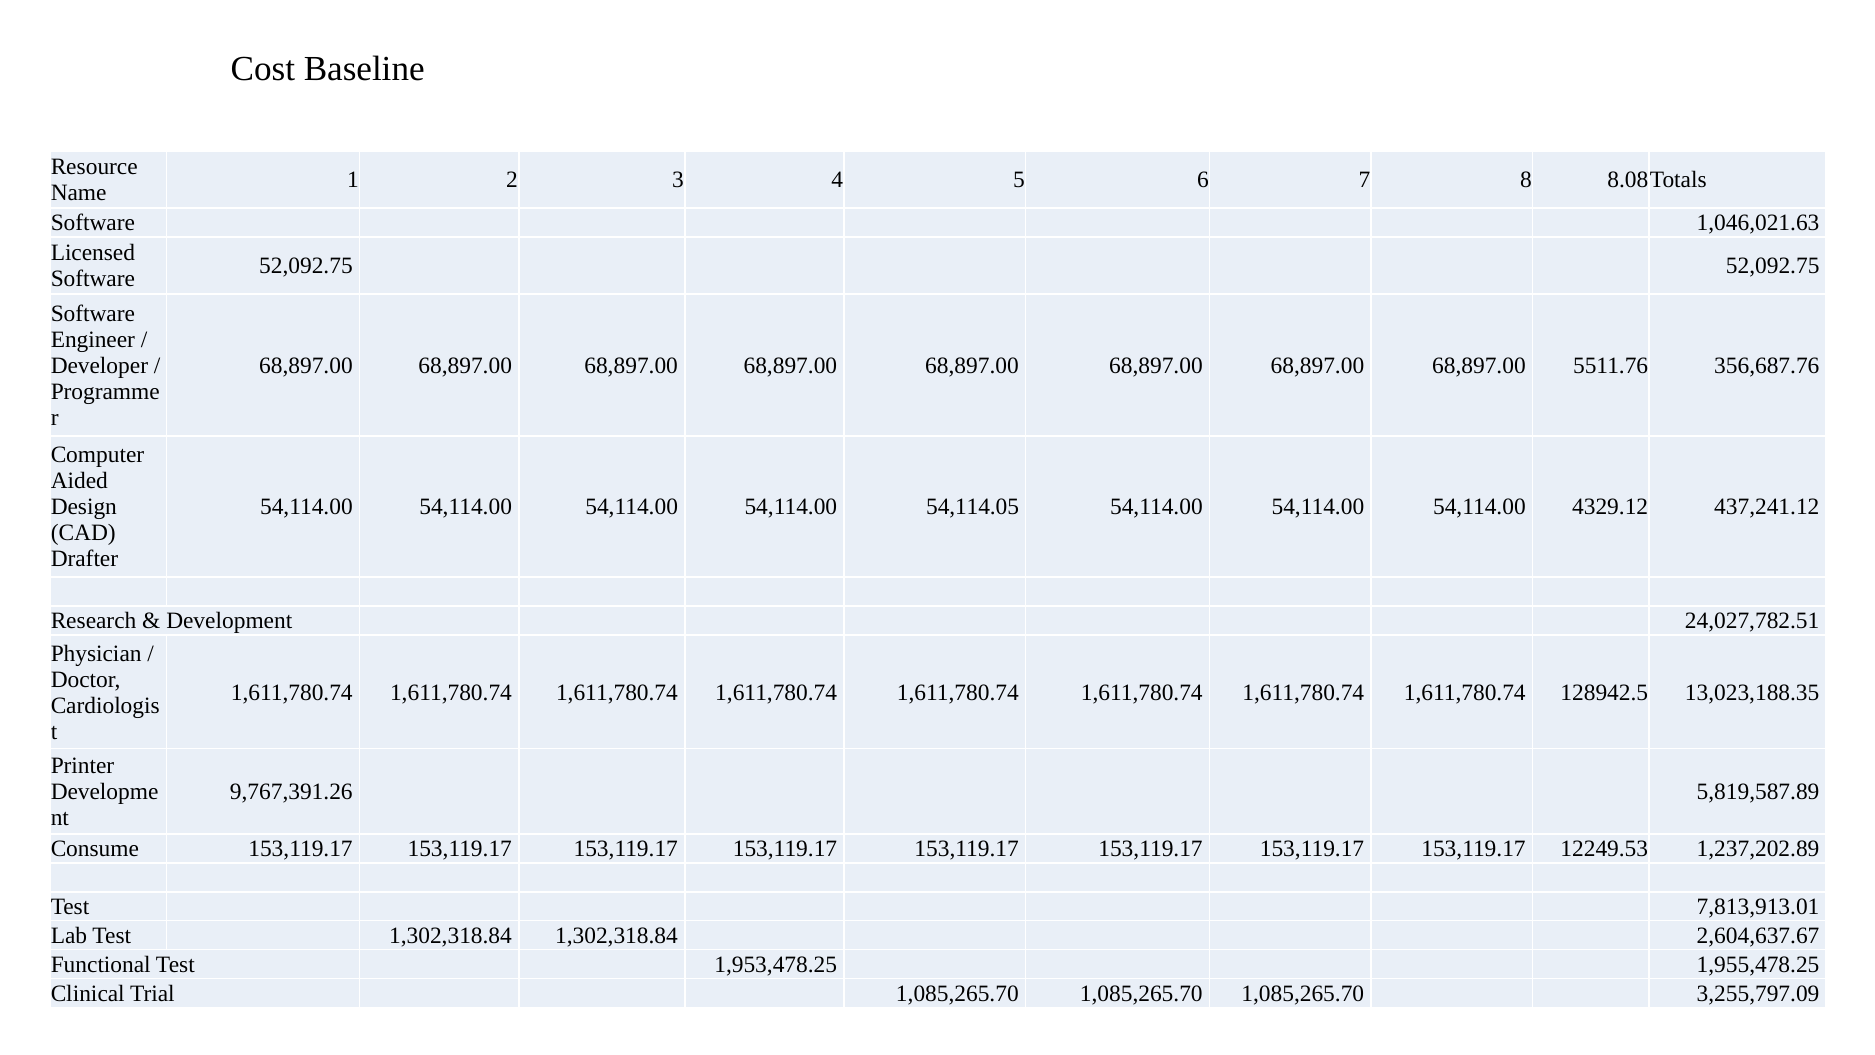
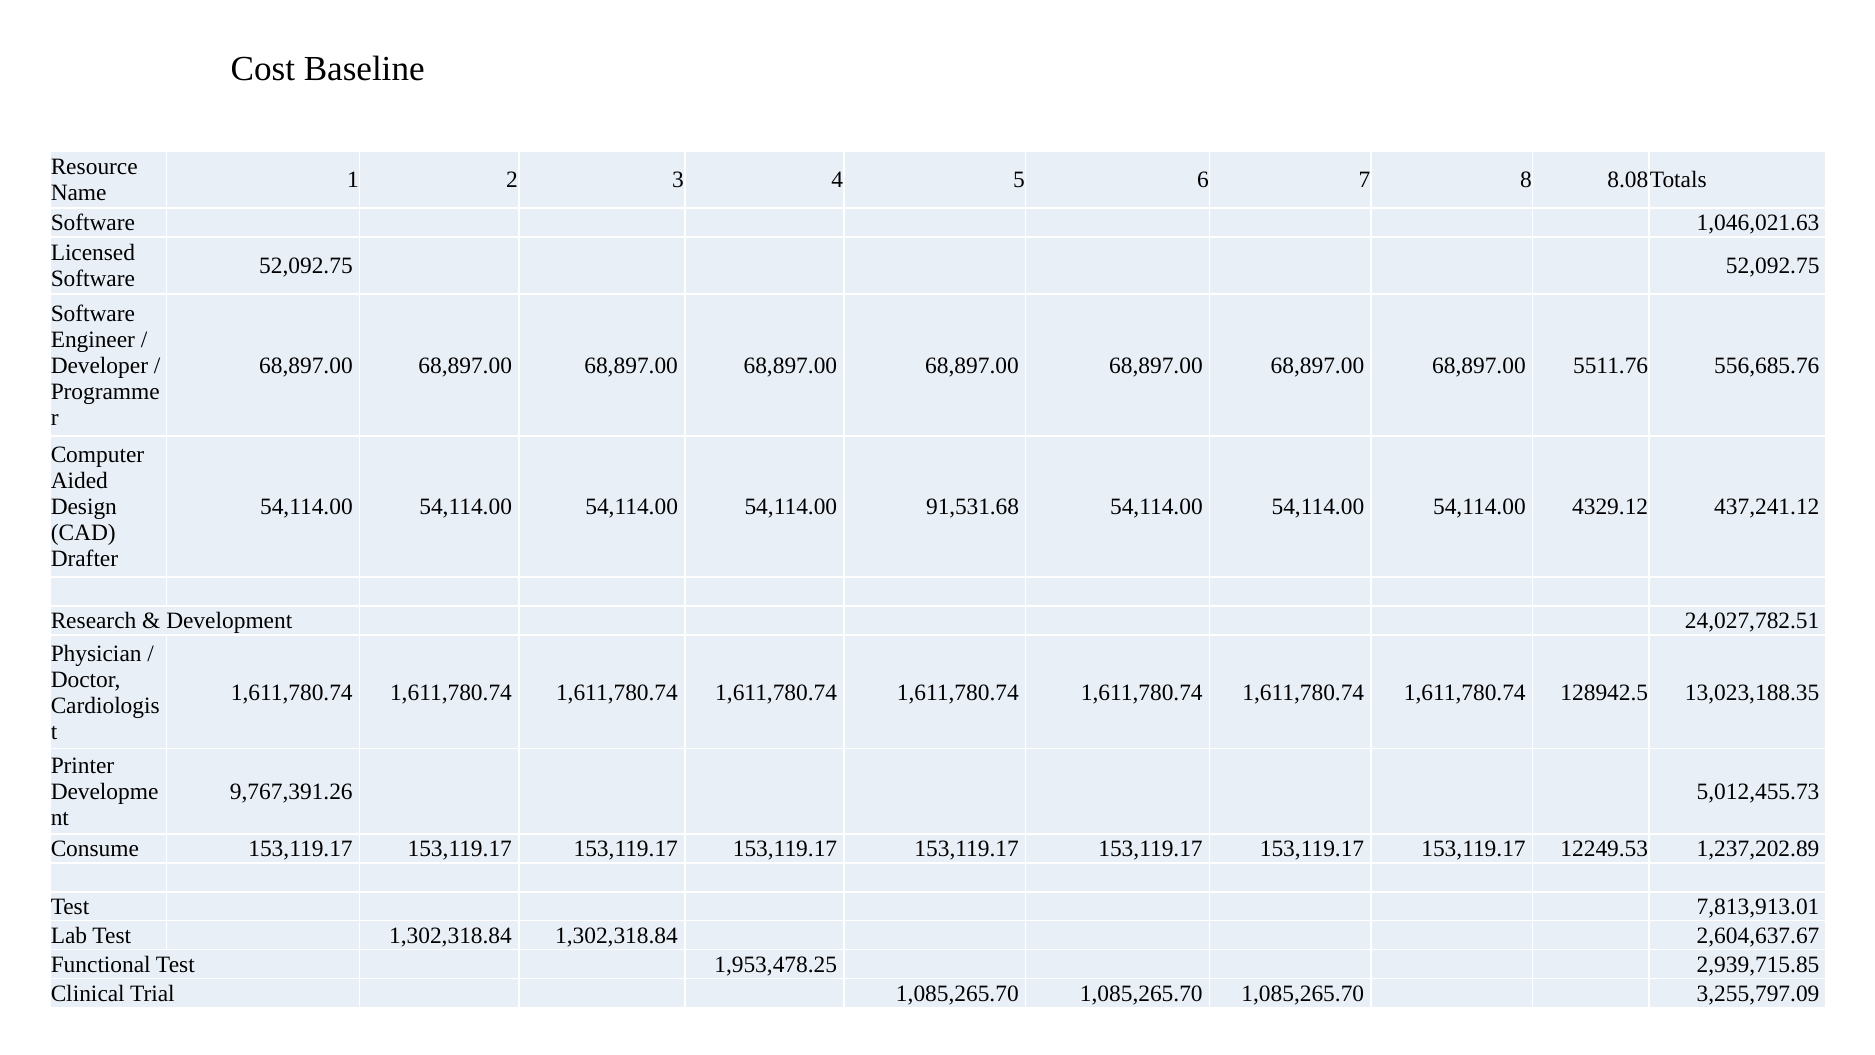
356,687.76: 356,687.76 -> 556,685.76 (1767, 365)
54,114.05: 54,114.05 -> 91,531.68 (973, 507)
5,819,587.89: 5,819,587.89 -> 5,012,455.73 (1758, 791)
1,955,478.25: 1,955,478.25 -> 2,939,715.85 (1758, 964)
